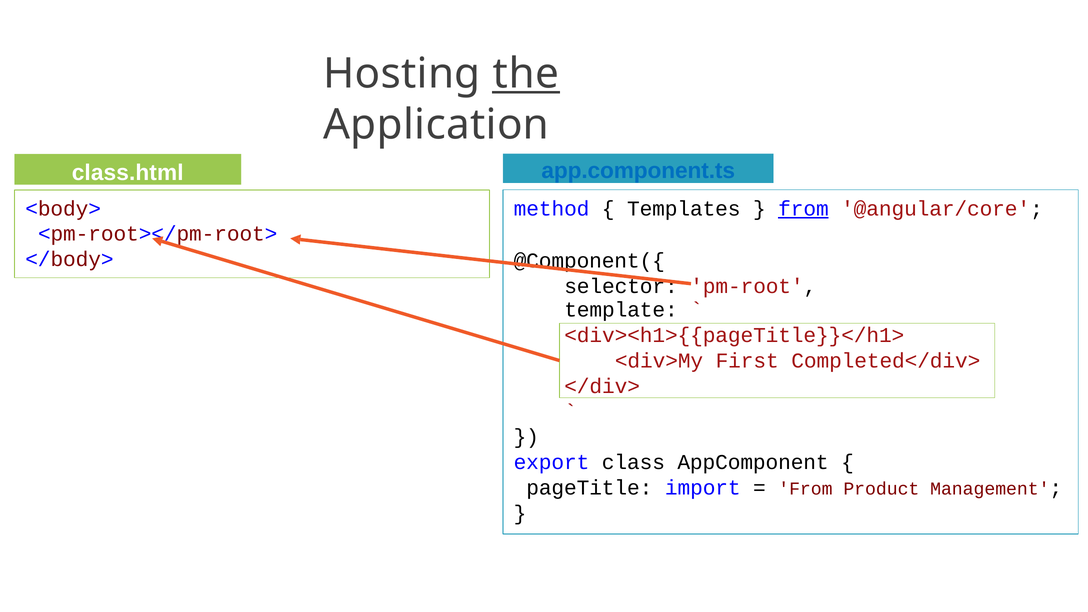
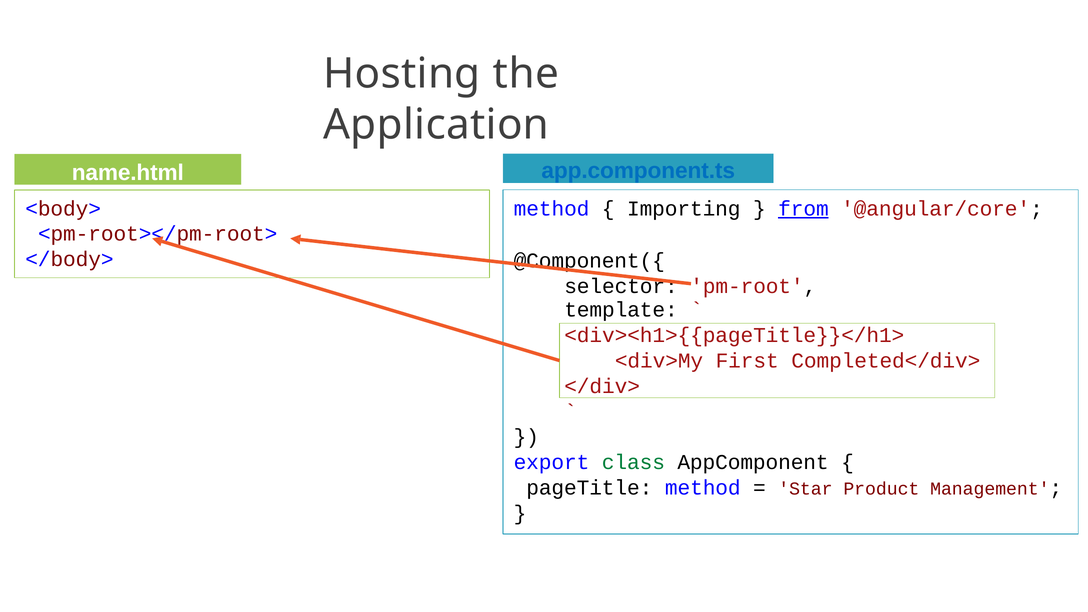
the underline: present -> none (526, 74)
class.html: class.html -> name.html (128, 173)
Templates: Templates -> Importing (684, 209)
class colour: black -> green (633, 462)
pageTitle import: import -> method (703, 488)
From: From -> Star (805, 489)
